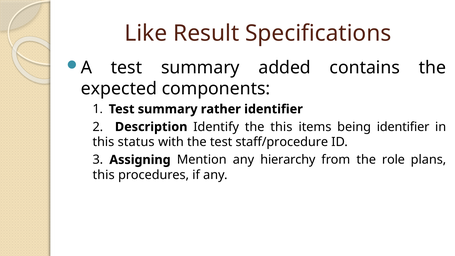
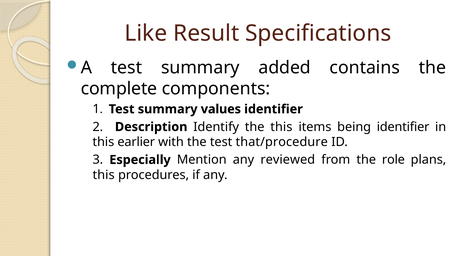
expected: expected -> complete (119, 89)
rather: rather -> values (221, 109)
status: status -> earlier (136, 142)
staff/procedure: staff/procedure -> that/procedure (282, 142)
Assigning: Assigning -> Especially (140, 160)
hierarchy: hierarchy -> reviewed (288, 160)
